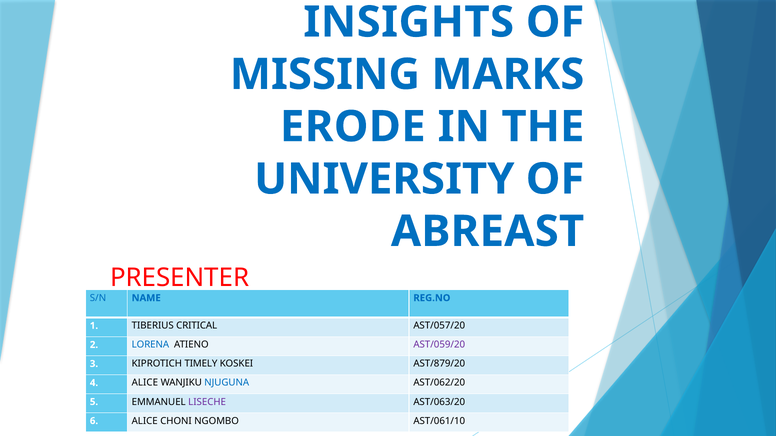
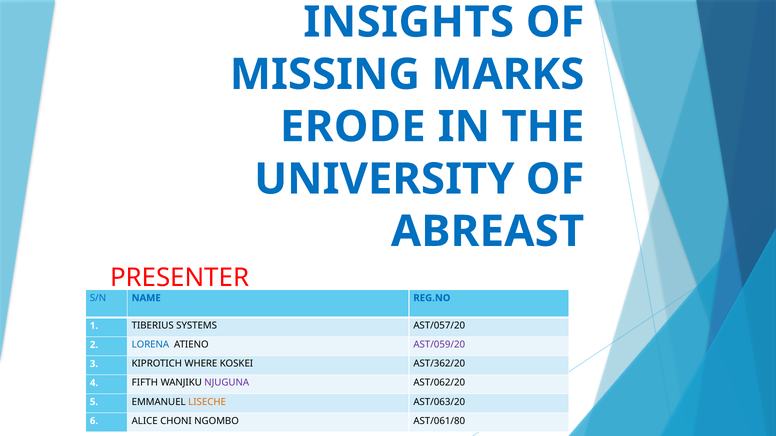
CRITICAL: CRITICAL -> SYSTEMS (197, 326)
TIMELY: TIMELY -> WHERE (201, 364)
AST/879/20: AST/879/20 -> AST/362/20 (439, 364)
4 ALICE: ALICE -> FIFTH (145, 383)
NJUGUNA colour: blue -> purple (227, 383)
LISECHE colour: purple -> orange (207, 402)
AST/061/10: AST/061/10 -> AST/061/80 (439, 421)
